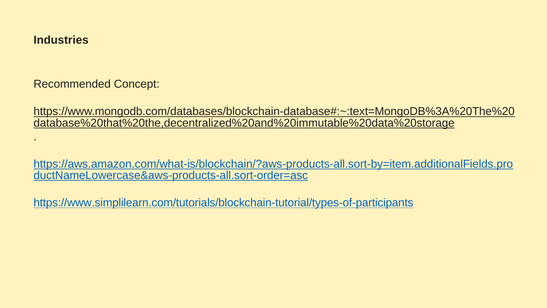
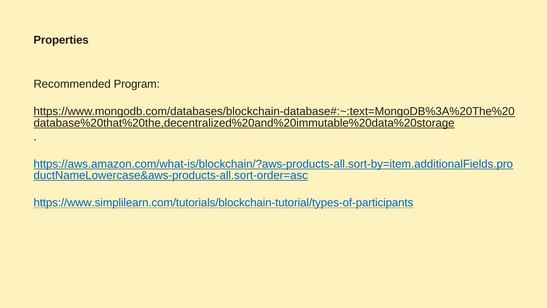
Industries: Industries -> Properties (61, 40)
Concept: Concept -> Program (137, 84)
